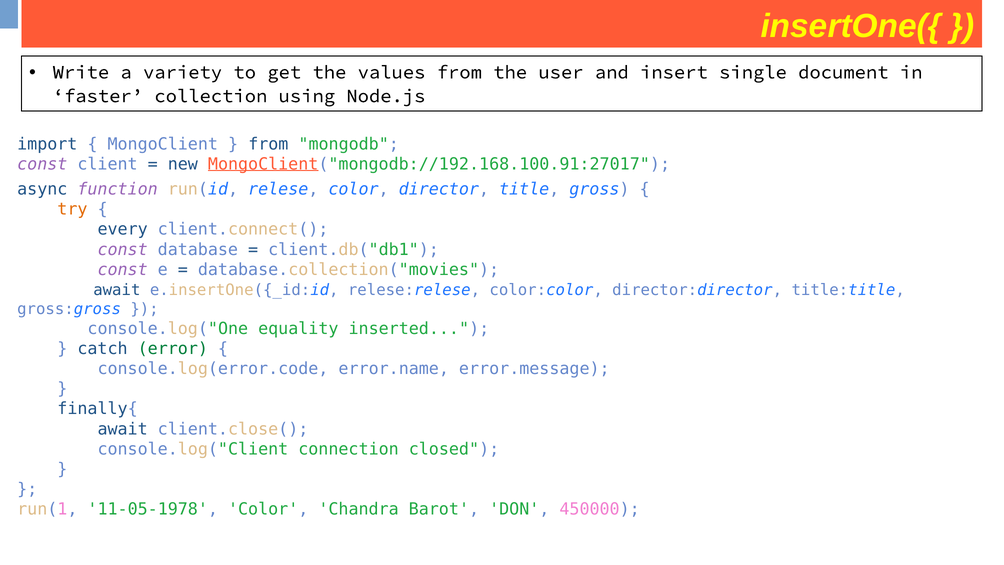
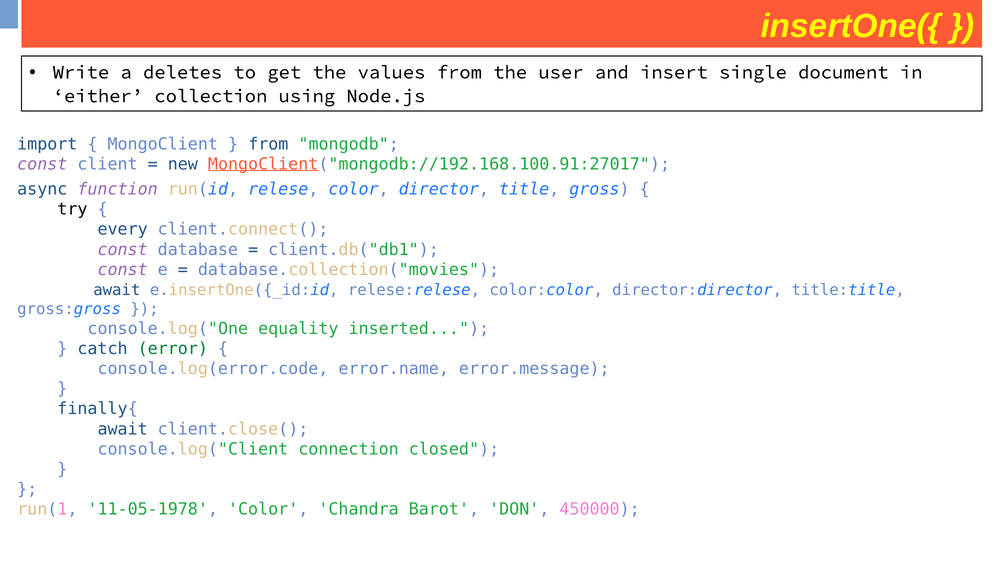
variety: variety -> deletes (183, 72)
faster: faster -> either (98, 96)
try colour: orange -> black (72, 209)
